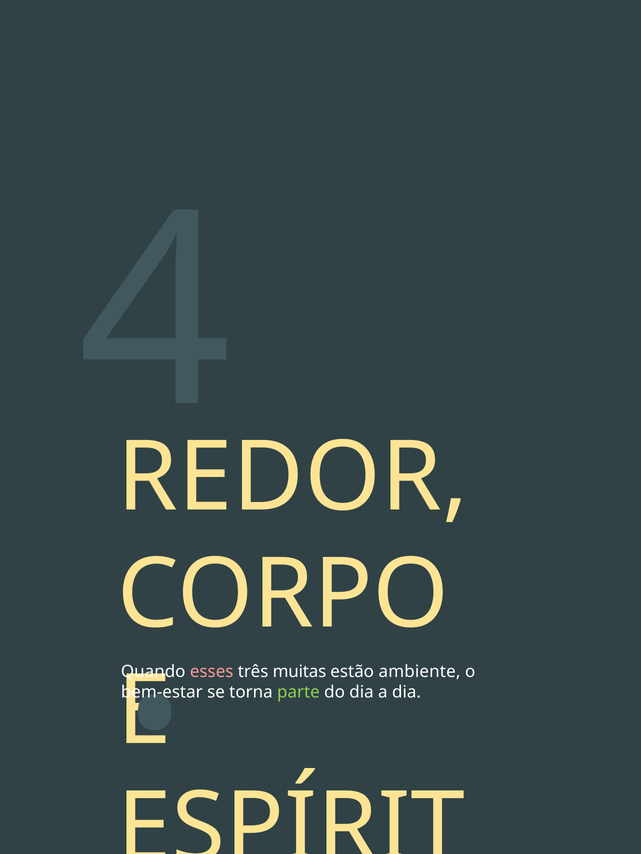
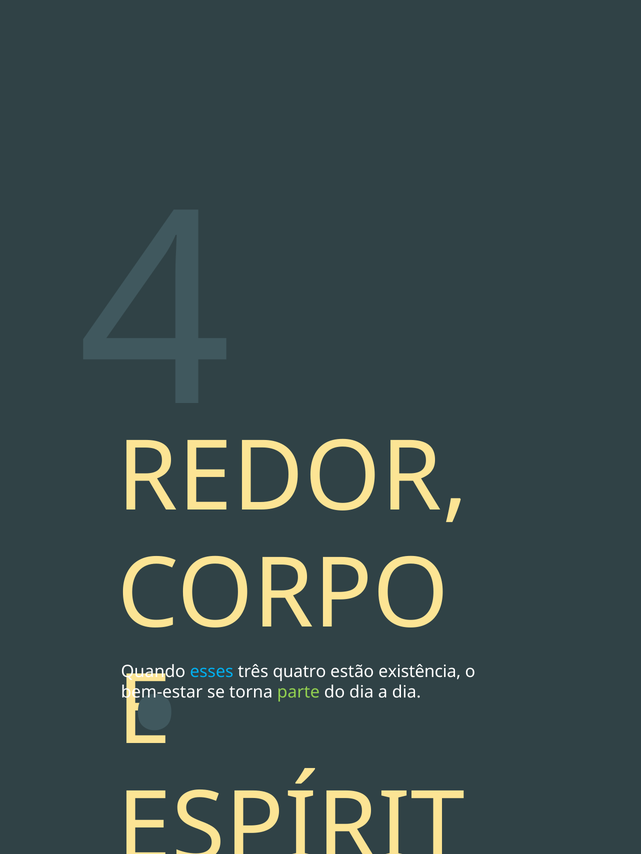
esses colour: pink -> light blue (212, 672)
muitas: muitas -> quatro (299, 672)
ambiente: ambiente -> existência (420, 672)
